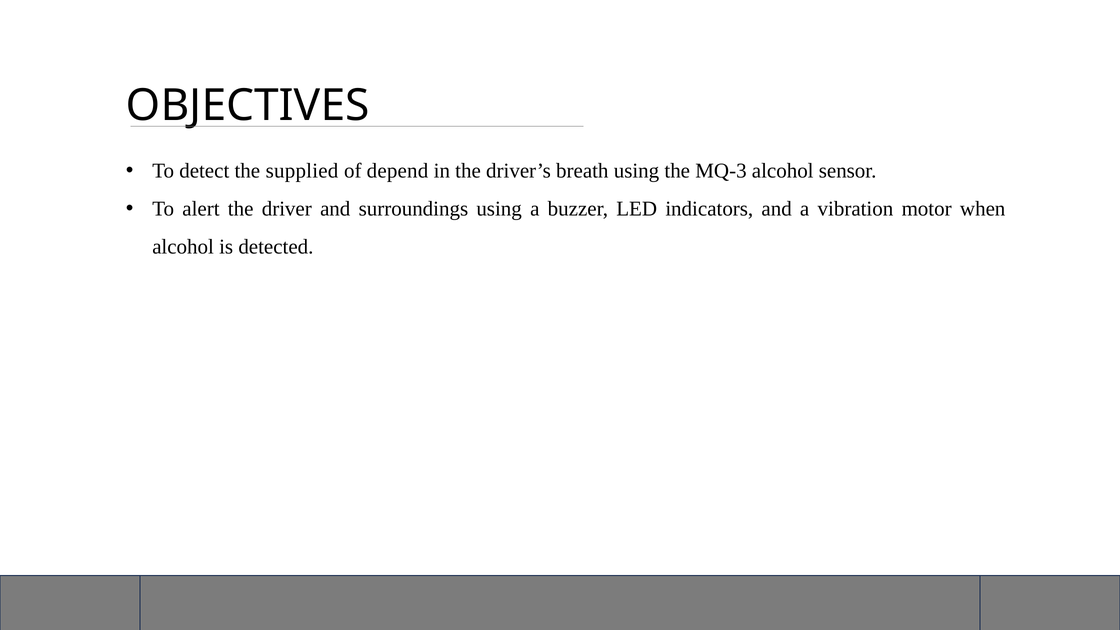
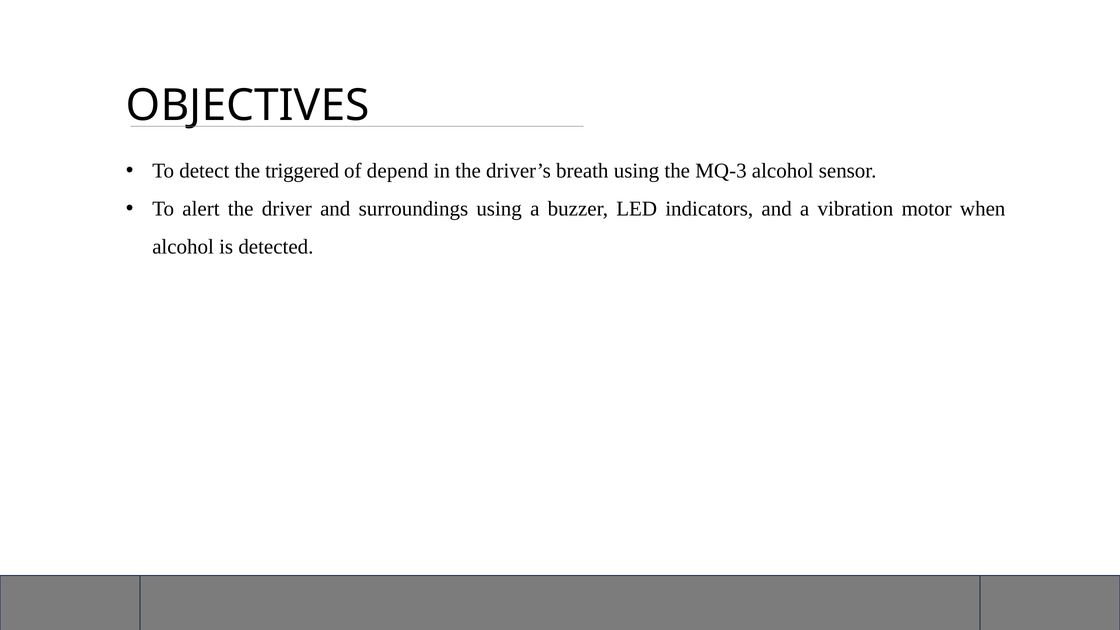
supplied: supplied -> triggered (302, 171)
